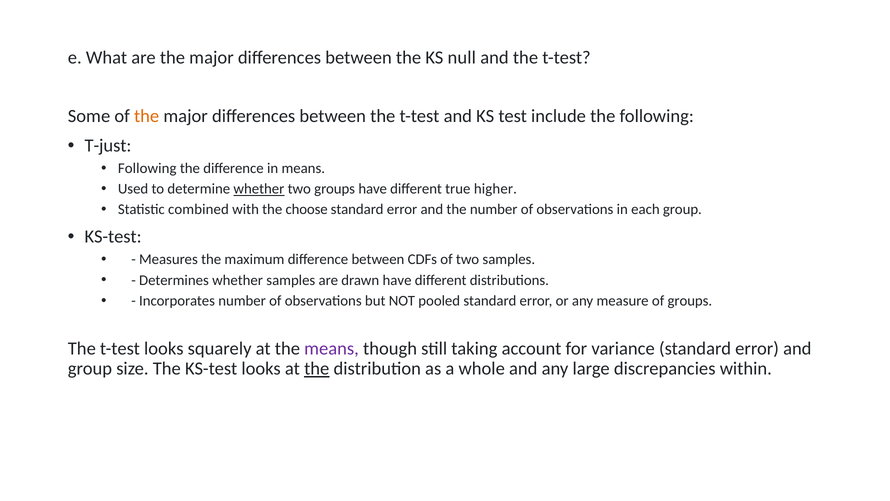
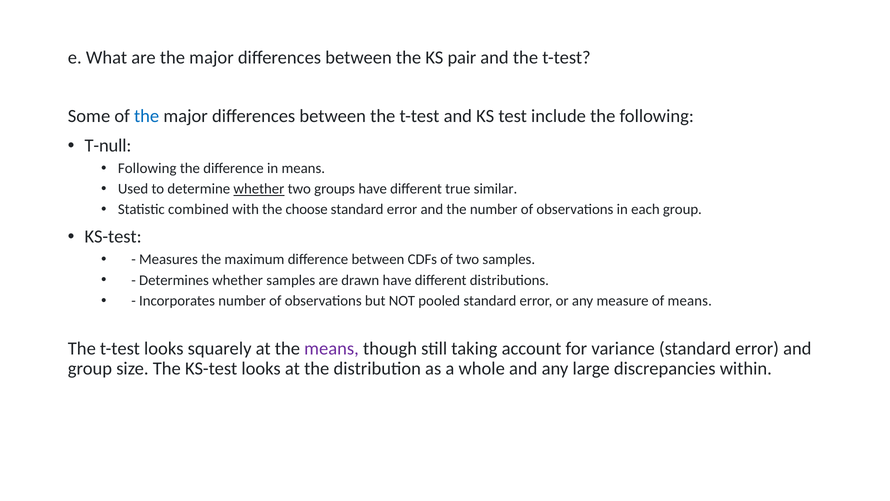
null: null -> pair (462, 58)
the colour: orange -> blue (147, 116)
T-just: T-just -> T-null (108, 146)
higher: higher -> similar (496, 189)
of groups: groups -> means (690, 301)
the underline: present -> none (317, 368)
